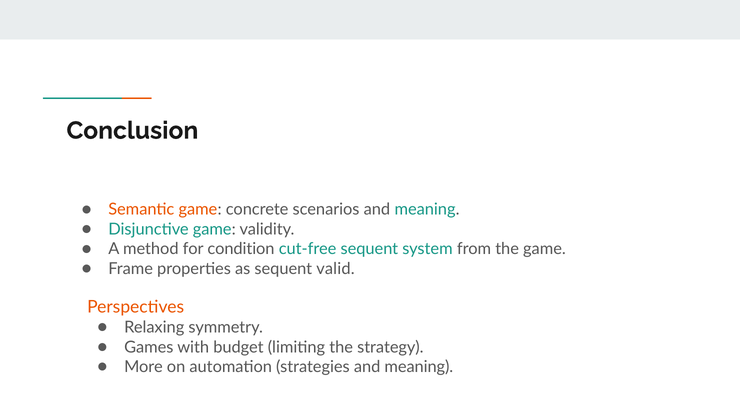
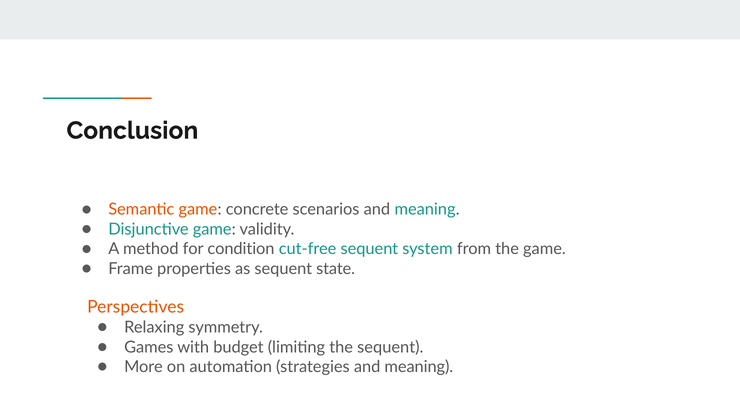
valid: valid -> state (336, 269)
the strategy: strategy -> sequent (390, 347)
